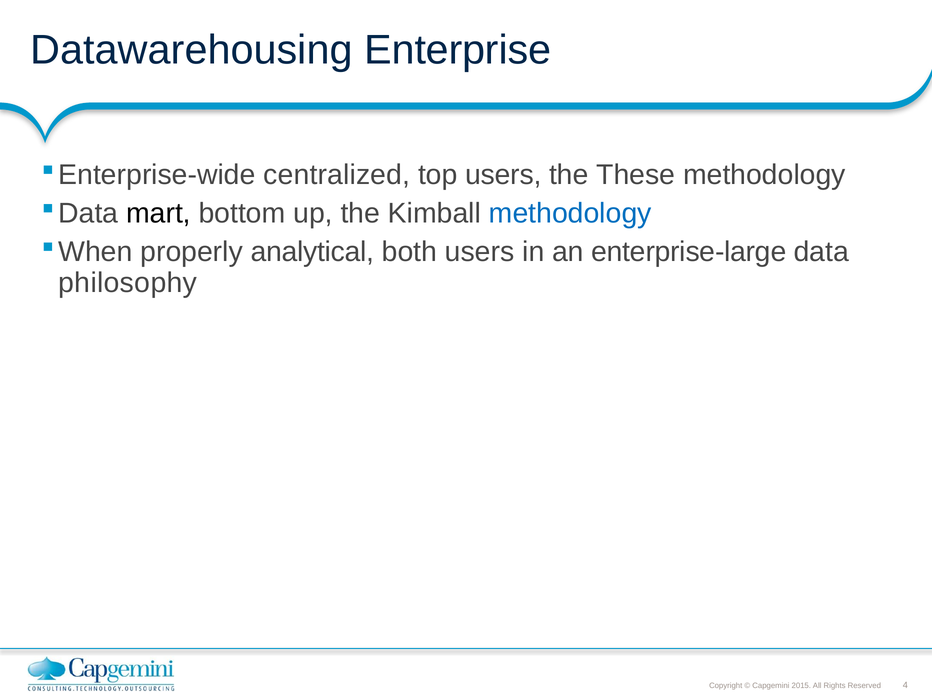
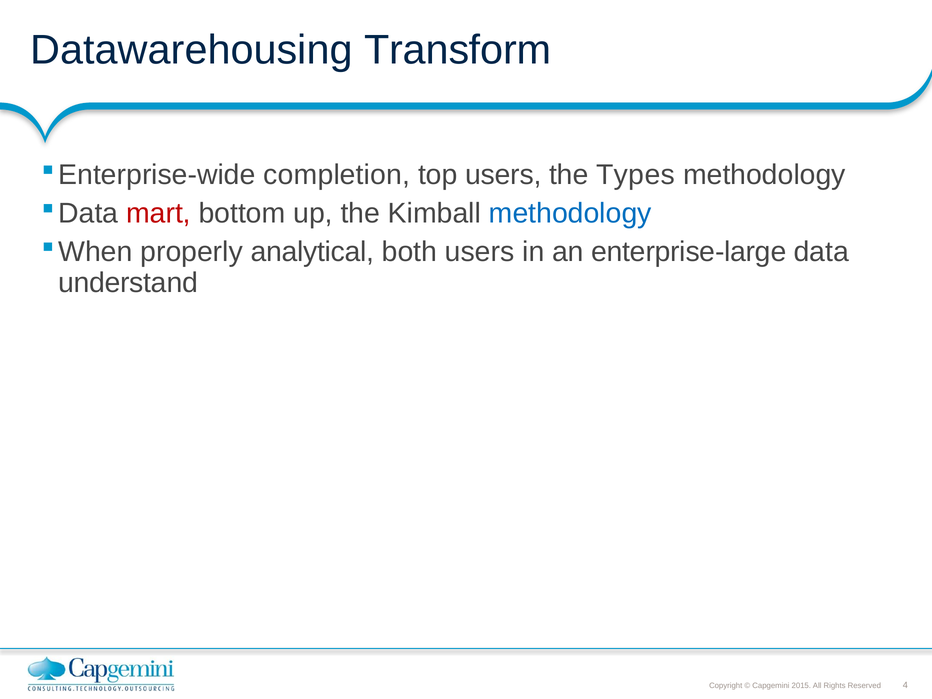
Enterprise: Enterprise -> Transform (458, 50)
centralized: centralized -> completion (337, 175)
These: These -> Types (636, 175)
mart colour: black -> red (158, 213)
philosophy: philosophy -> understand (128, 283)
